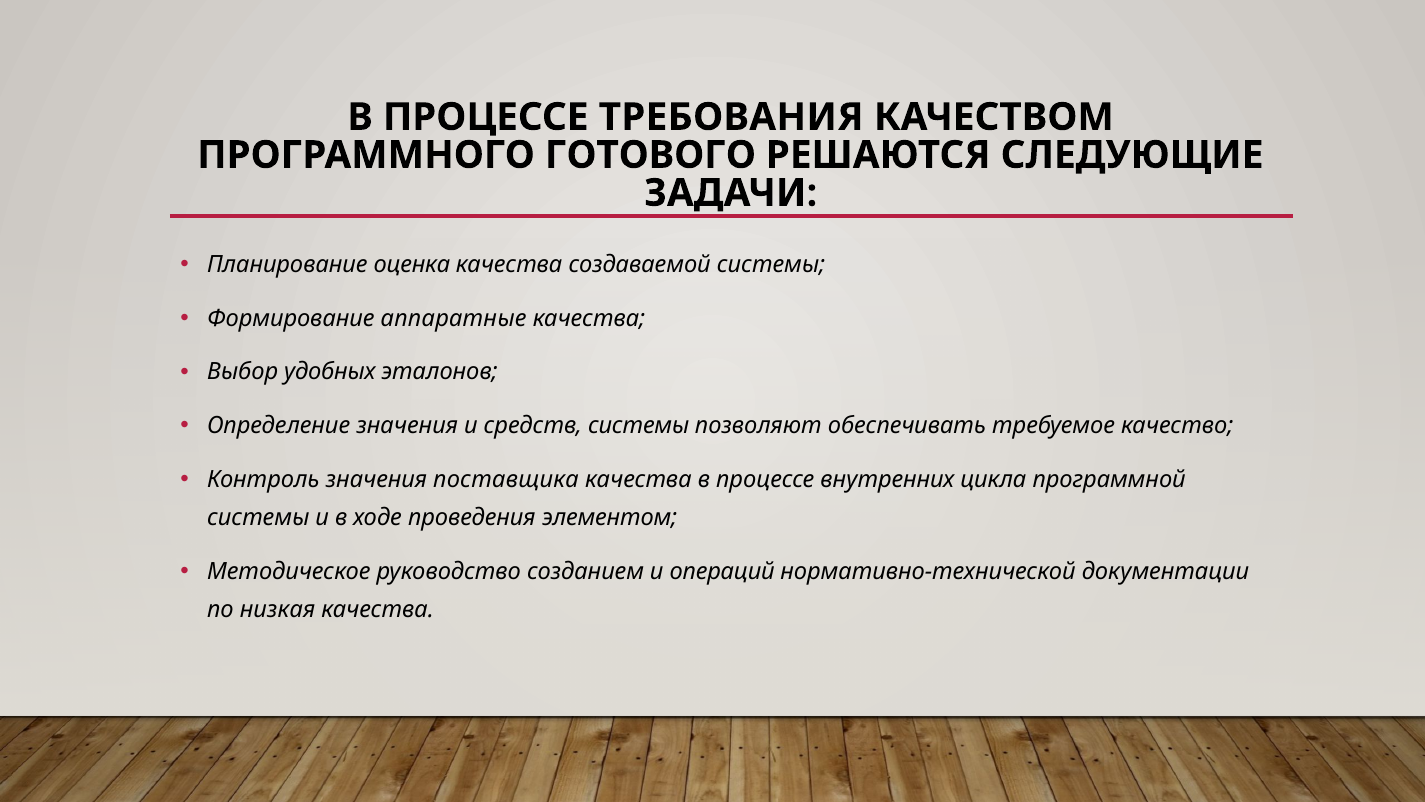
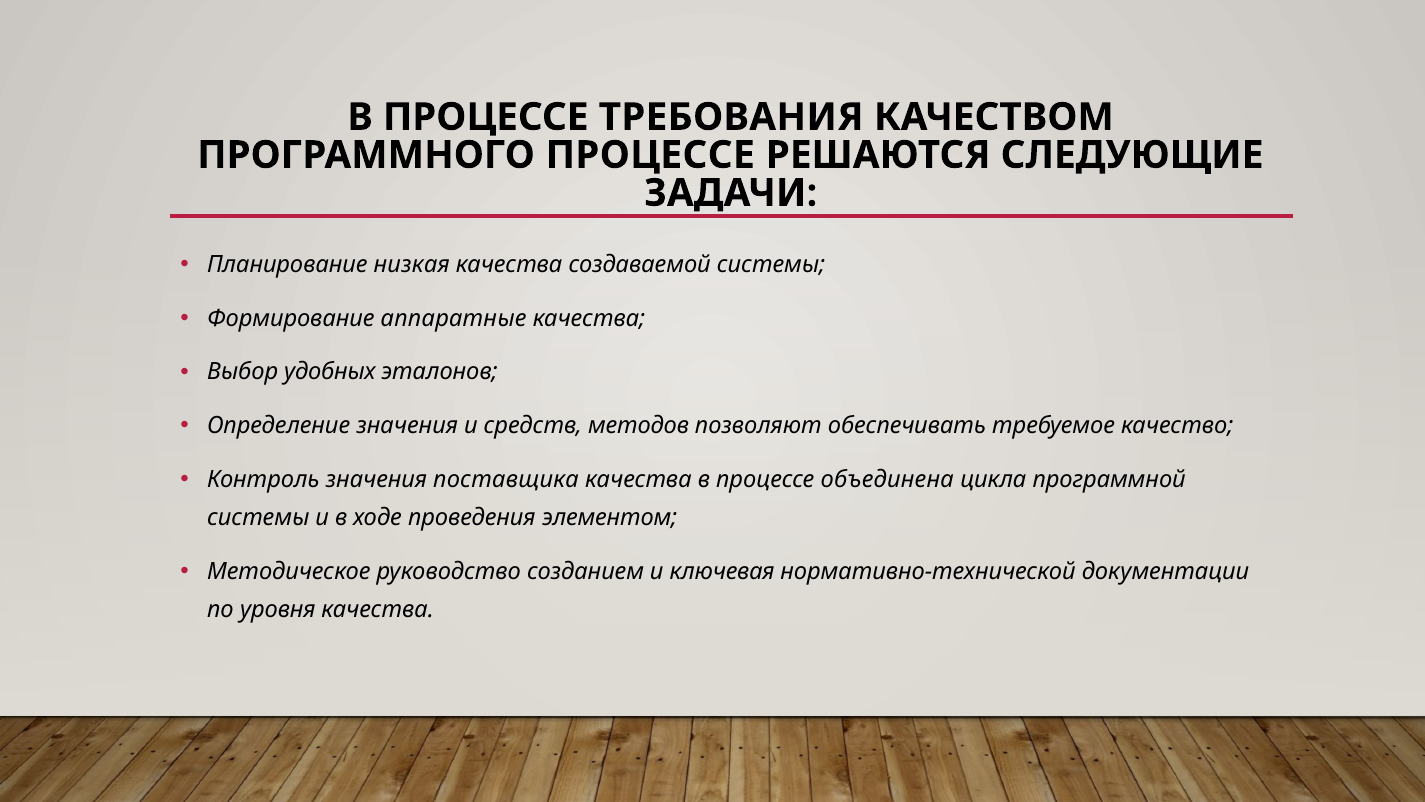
ПРОГРАММНОГО ГОТОВОГО: ГОТОВОГО -> ПРОЦЕССЕ (650, 155)
оценка: оценка -> низкая (412, 265)
средств системы: системы -> методов (639, 425)
внутренних: внутренних -> объединена (887, 479)
операций: операций -> ключевая (722, 571)
низкая: низкая -> уровня (278, 610)
